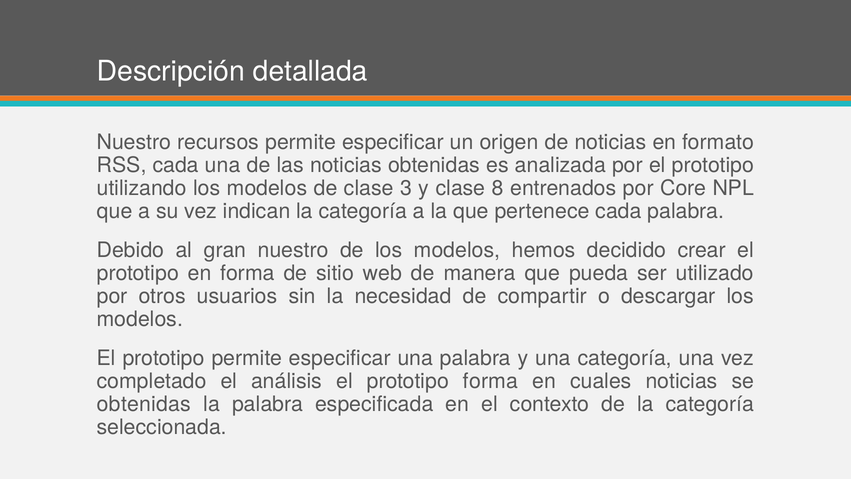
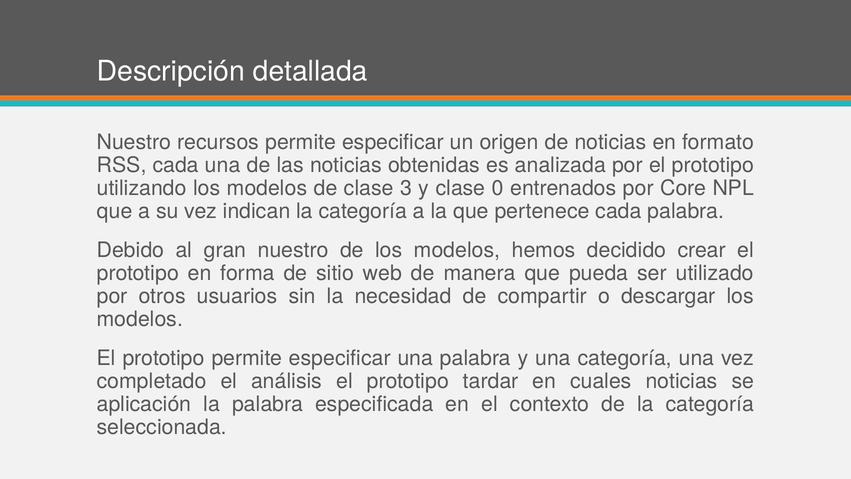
8: 8 -> 0 (498, 188)
prototipo forma: forma -> tardar (491, 381)
obtenidas: obtenidas -> aplicación (144, 404)
